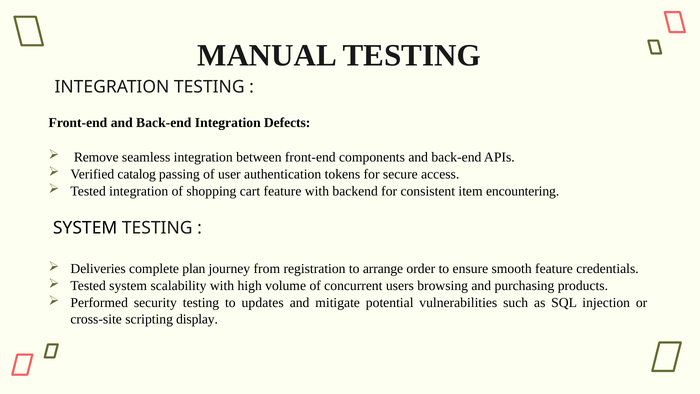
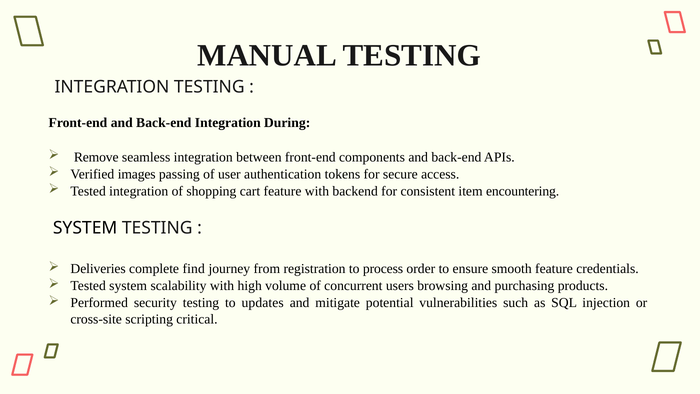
Defects: Defects -> During (287, 123)
catalog: catalog -> images (137, 174)
plan: plan -> find (194, 269)
arrange: arrange -> process (383, 269)
display: display -> critical (197, 319)
